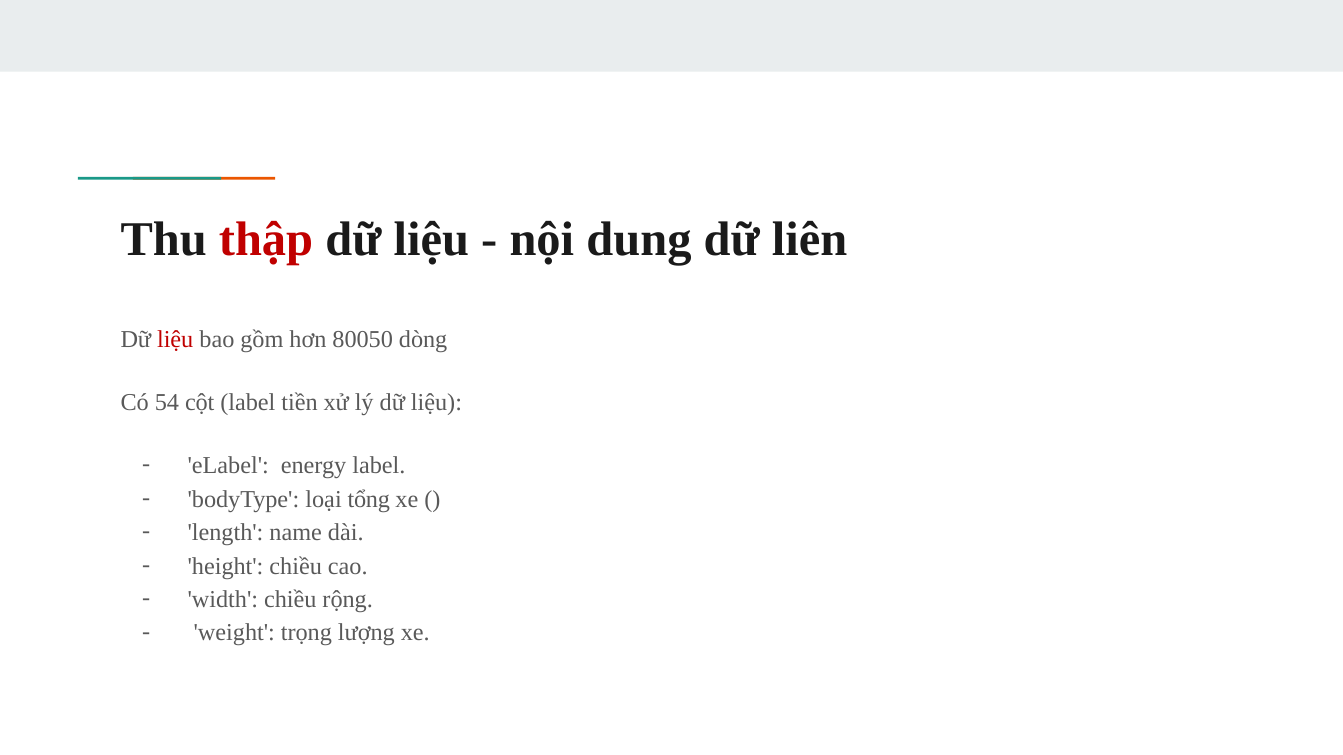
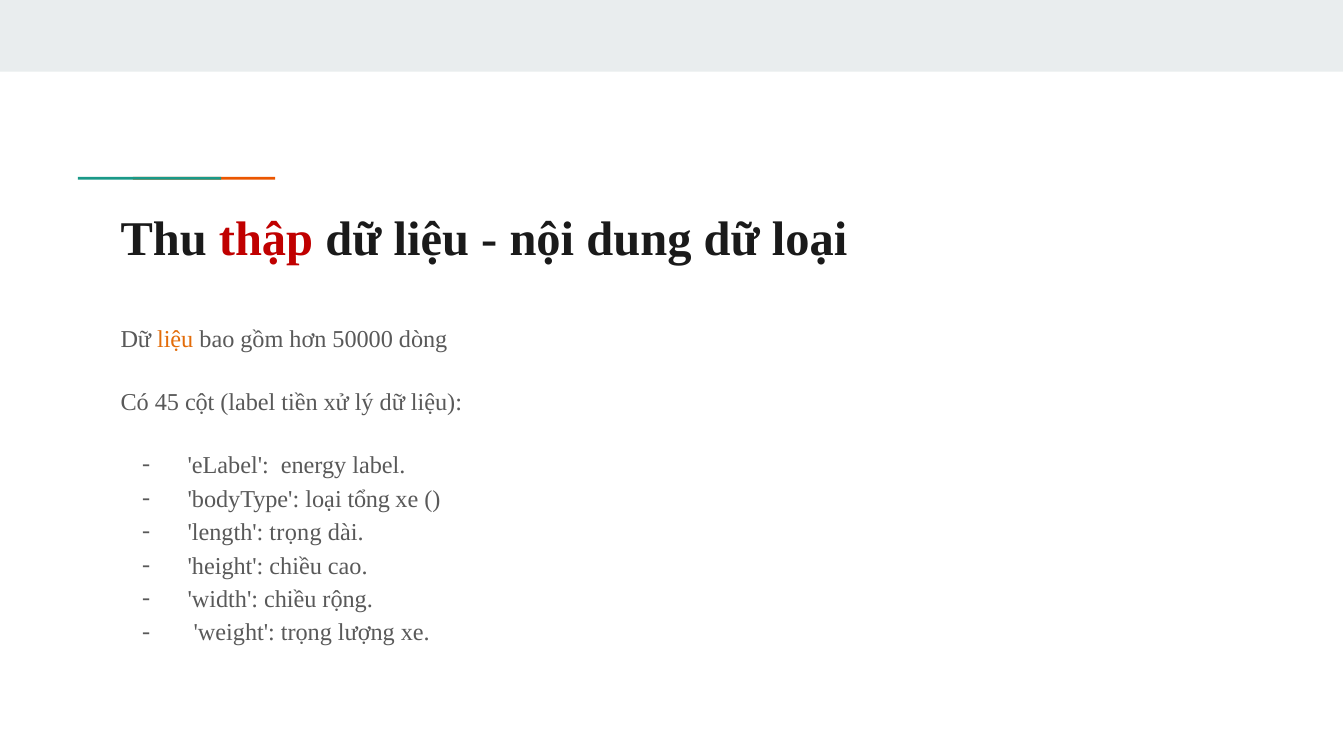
dữ liên: liên -> loại (810, 240)
liệu colour: red -> orange (175, 339)
80050: 80050 -> 50000 (363, 339)
54: 54 -> 45 (167, 403)
length name: name -> trọng (296, 533)
